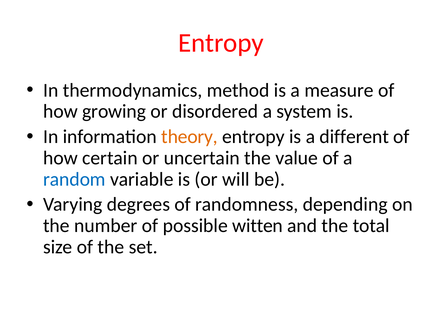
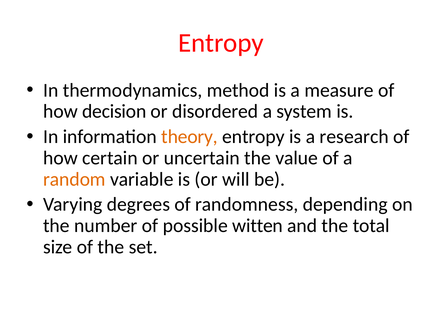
growing: growing -> decision (114, 111)
different: different -> research (354, 136)
random colour: blue -> orange (74, 179)
